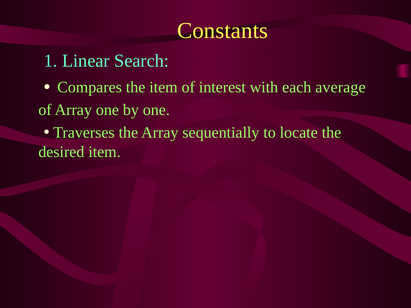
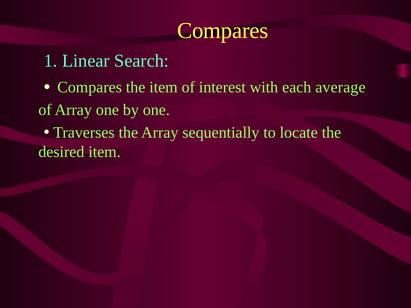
Constants: Constants -> Compares (223, 31)
